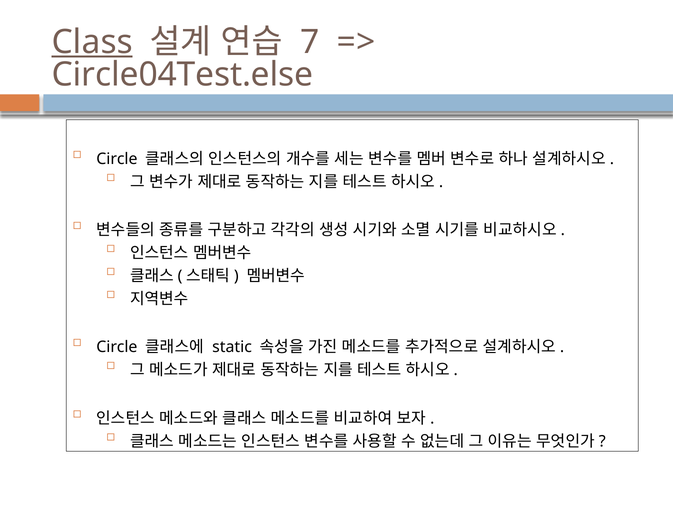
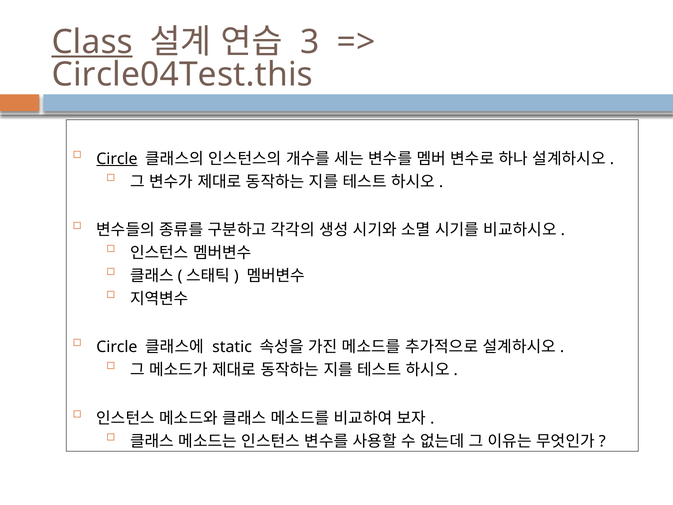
7: 7 -> 3 (310, 42)
Circle04Test.else: Circle04Test.else -> Circle04Test.this (182, 74)
Circle underline: none -> present (117, 159)
